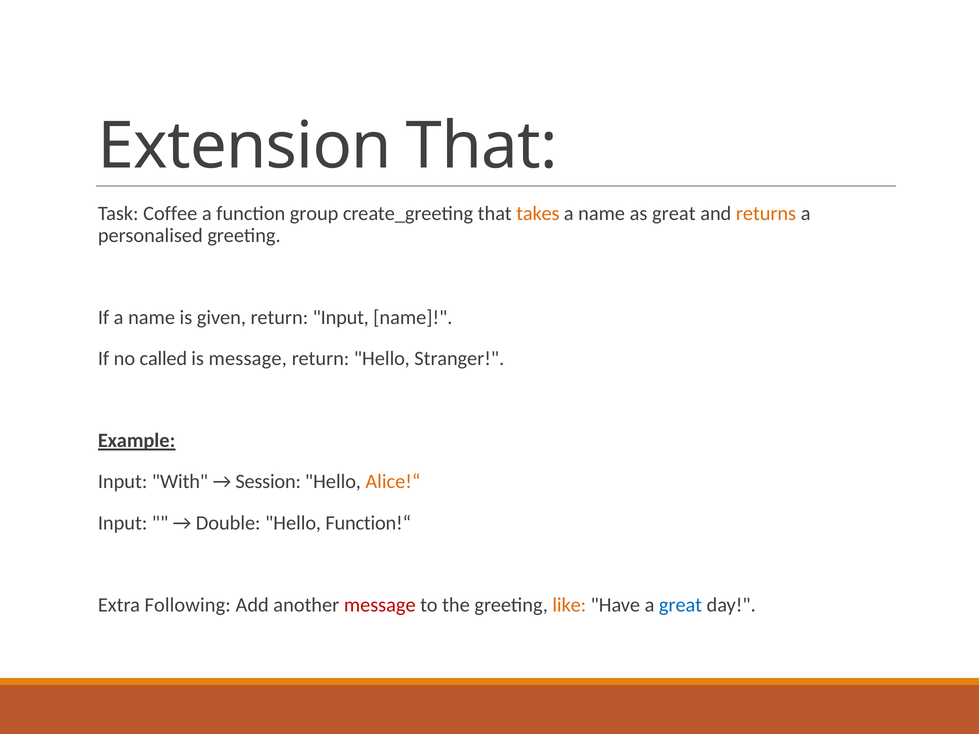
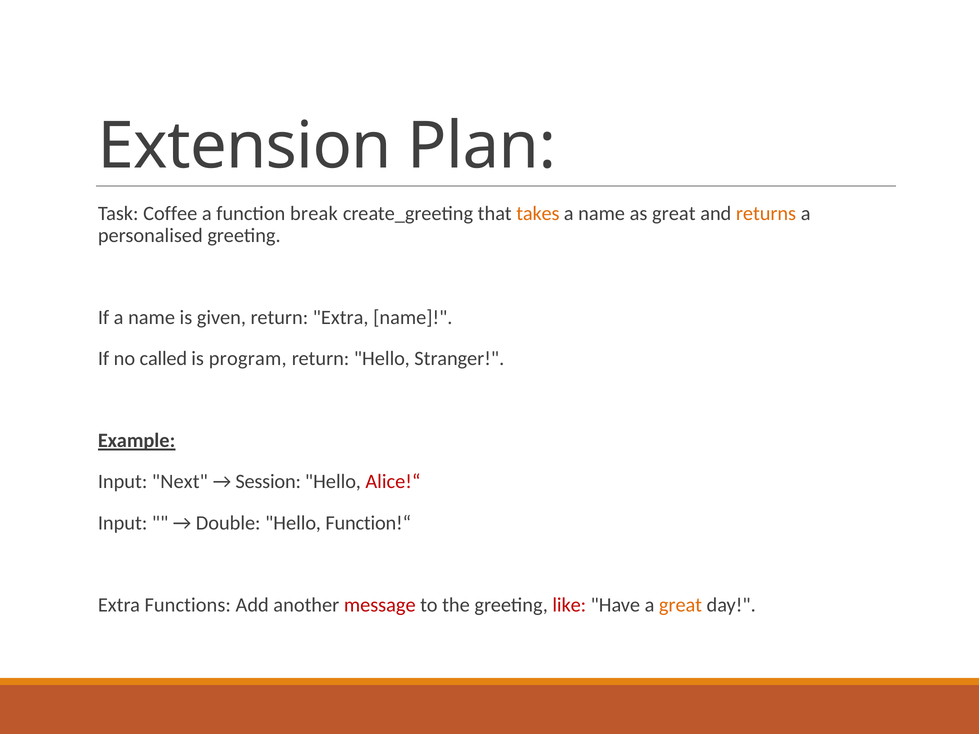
Extension That: That -> Plan (482, 146)
group: group -> break (314, 213)
return Input: Input -> Extra (341, 318)
is message: message -> program (248, 359)
With: With -> Next (180, 482)
Alice!“ colour: orange -> red (393, 482)
Following: Following -> Functions (188, 605)
like colour: orange -> red (569, 605)
great colour: blue -> orange (681, 605)
